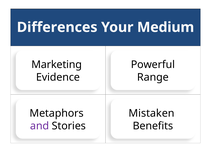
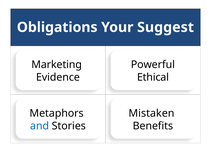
Differences: Differences -> Obligations (57, 27)
Medium: Medium -> Suggest (166, 27)
Range: Range -> Ethical (153, 77)
and colour: purple -> blue (40, 125)
